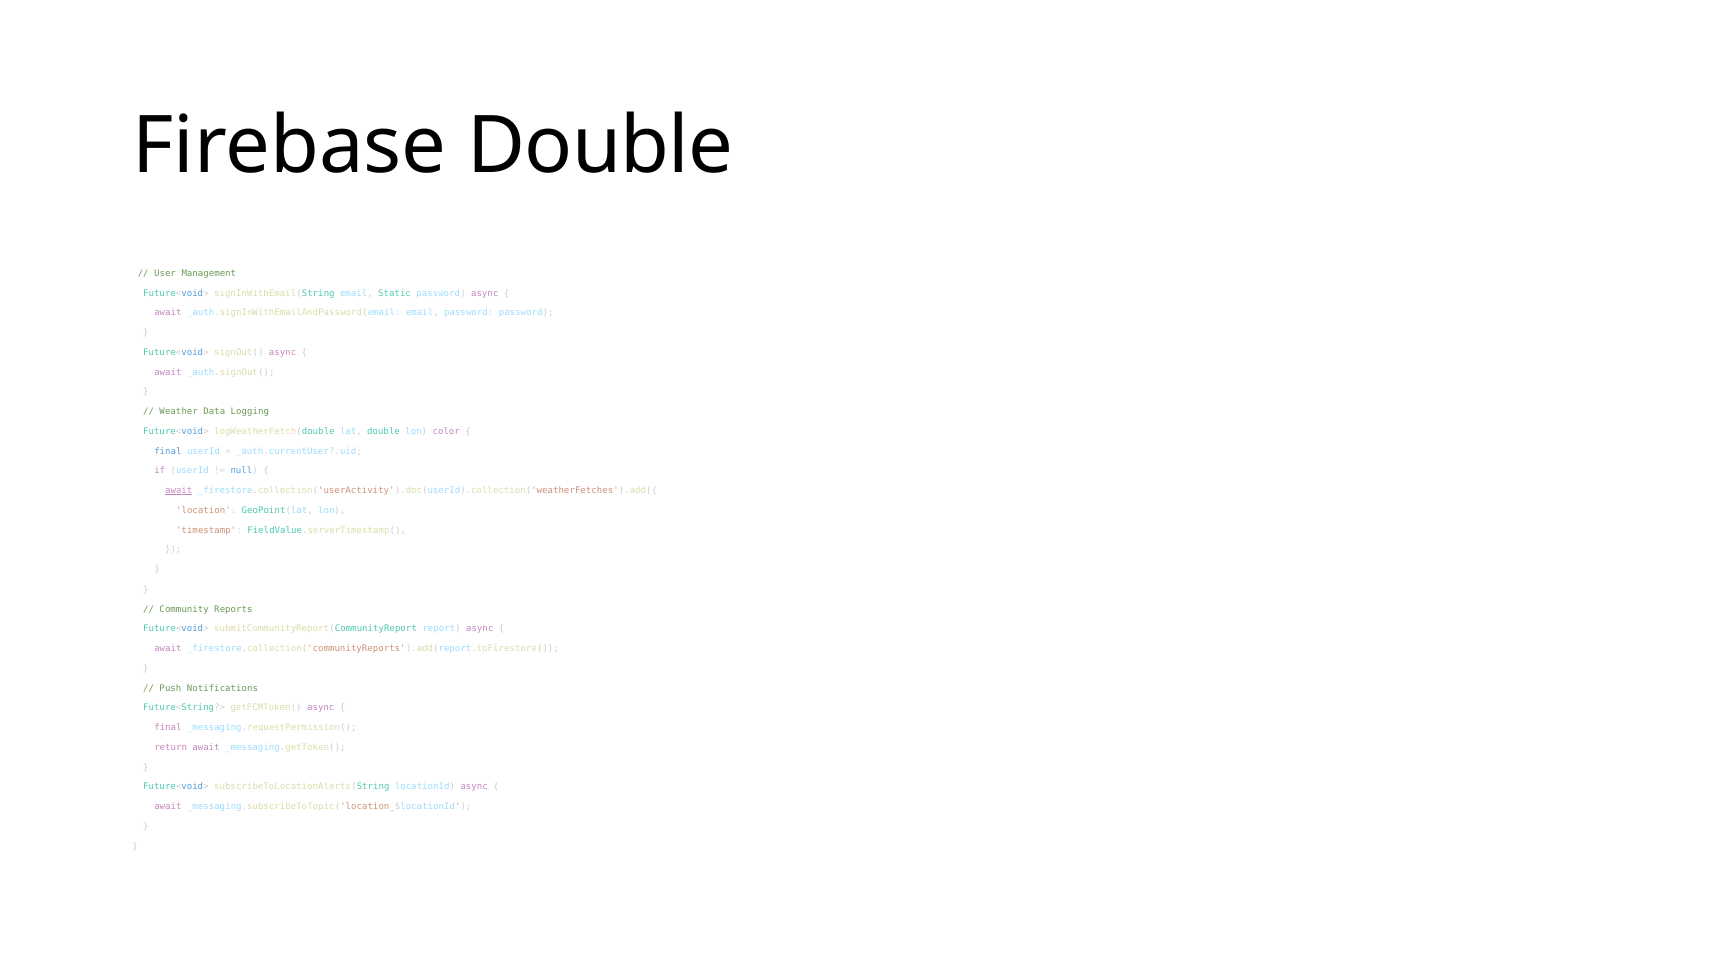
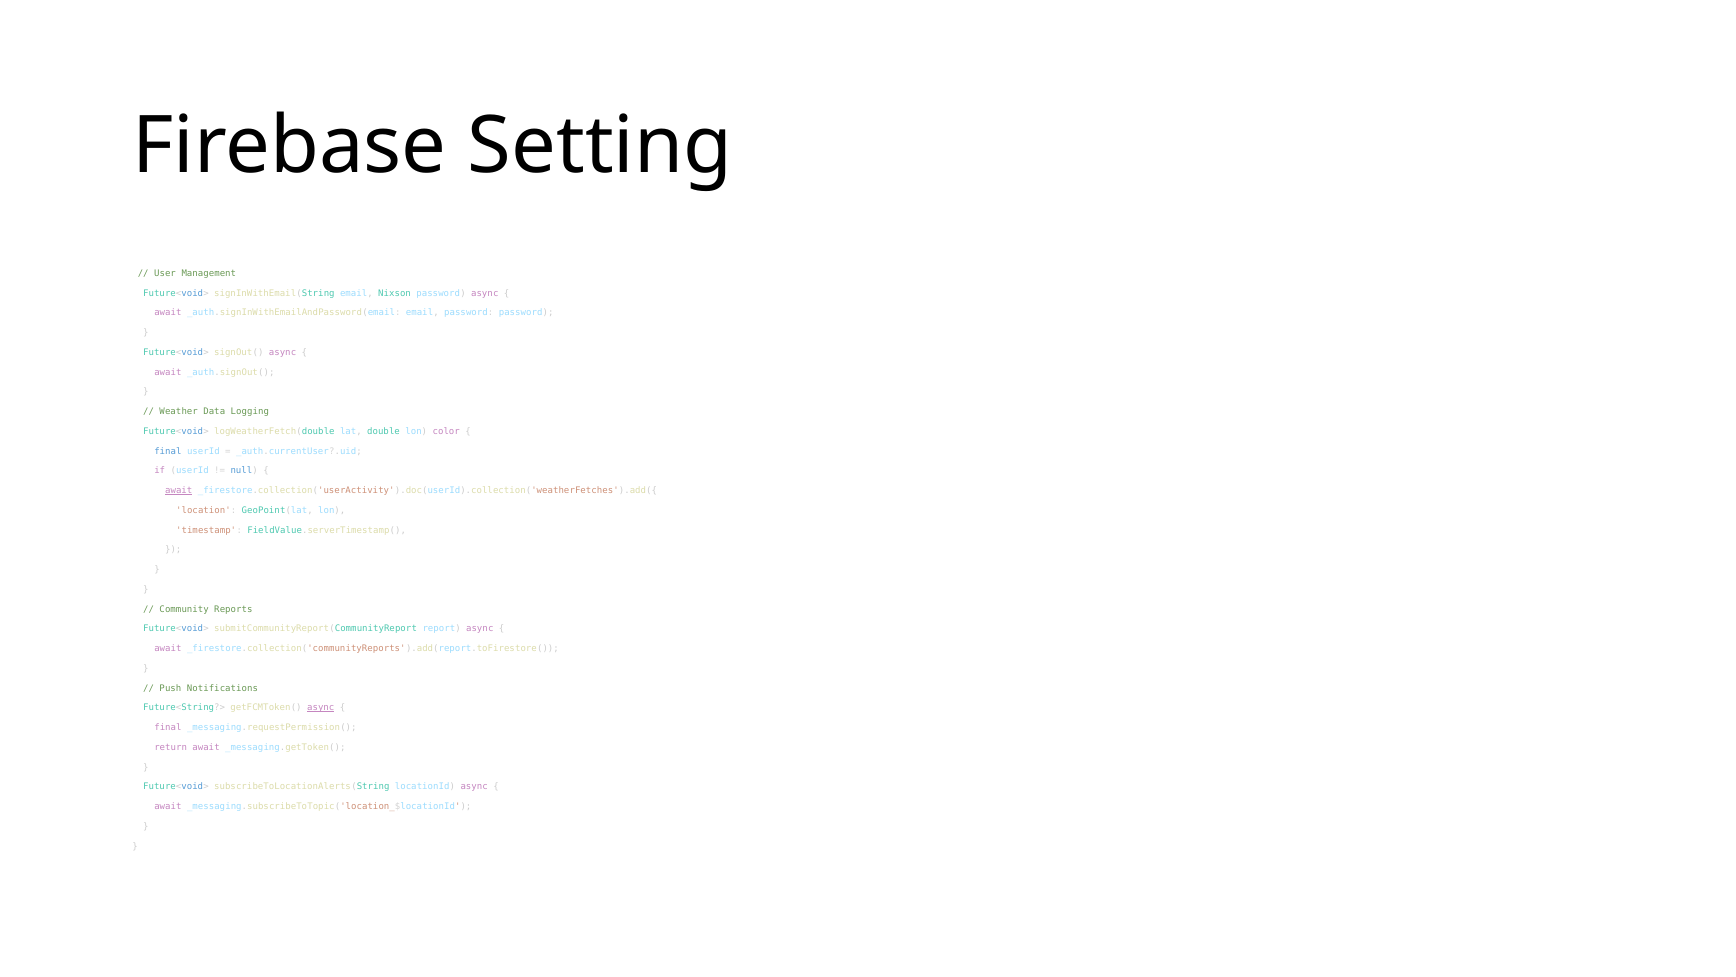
Firebase Double: Double -> Setting (600, 146)
Static: Static -> Nixson (395, 293)
async underline: none -> present (321, 707)
